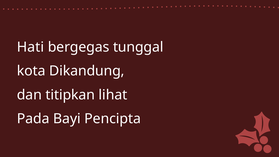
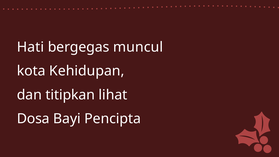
tunggal: tunggal -> muncul (138, 47)
Dikandung: Dikandung -> Kehidupan (87, 71)
Pada: Pada -> Dosa (33, 119)
